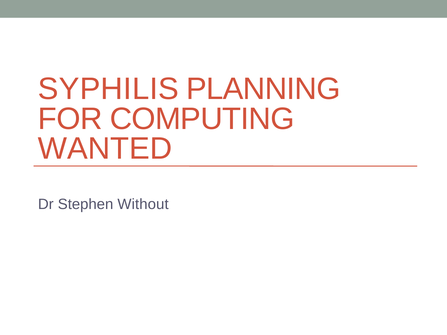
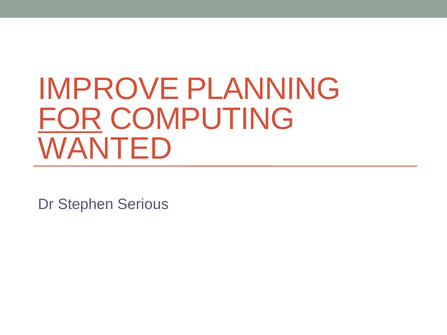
SYPHILIS: SYPHILIS -> IMPROVE (109, 89)
FOR underline: none -> present (70, 119)
Without: Without -> Serious (143, 204)
